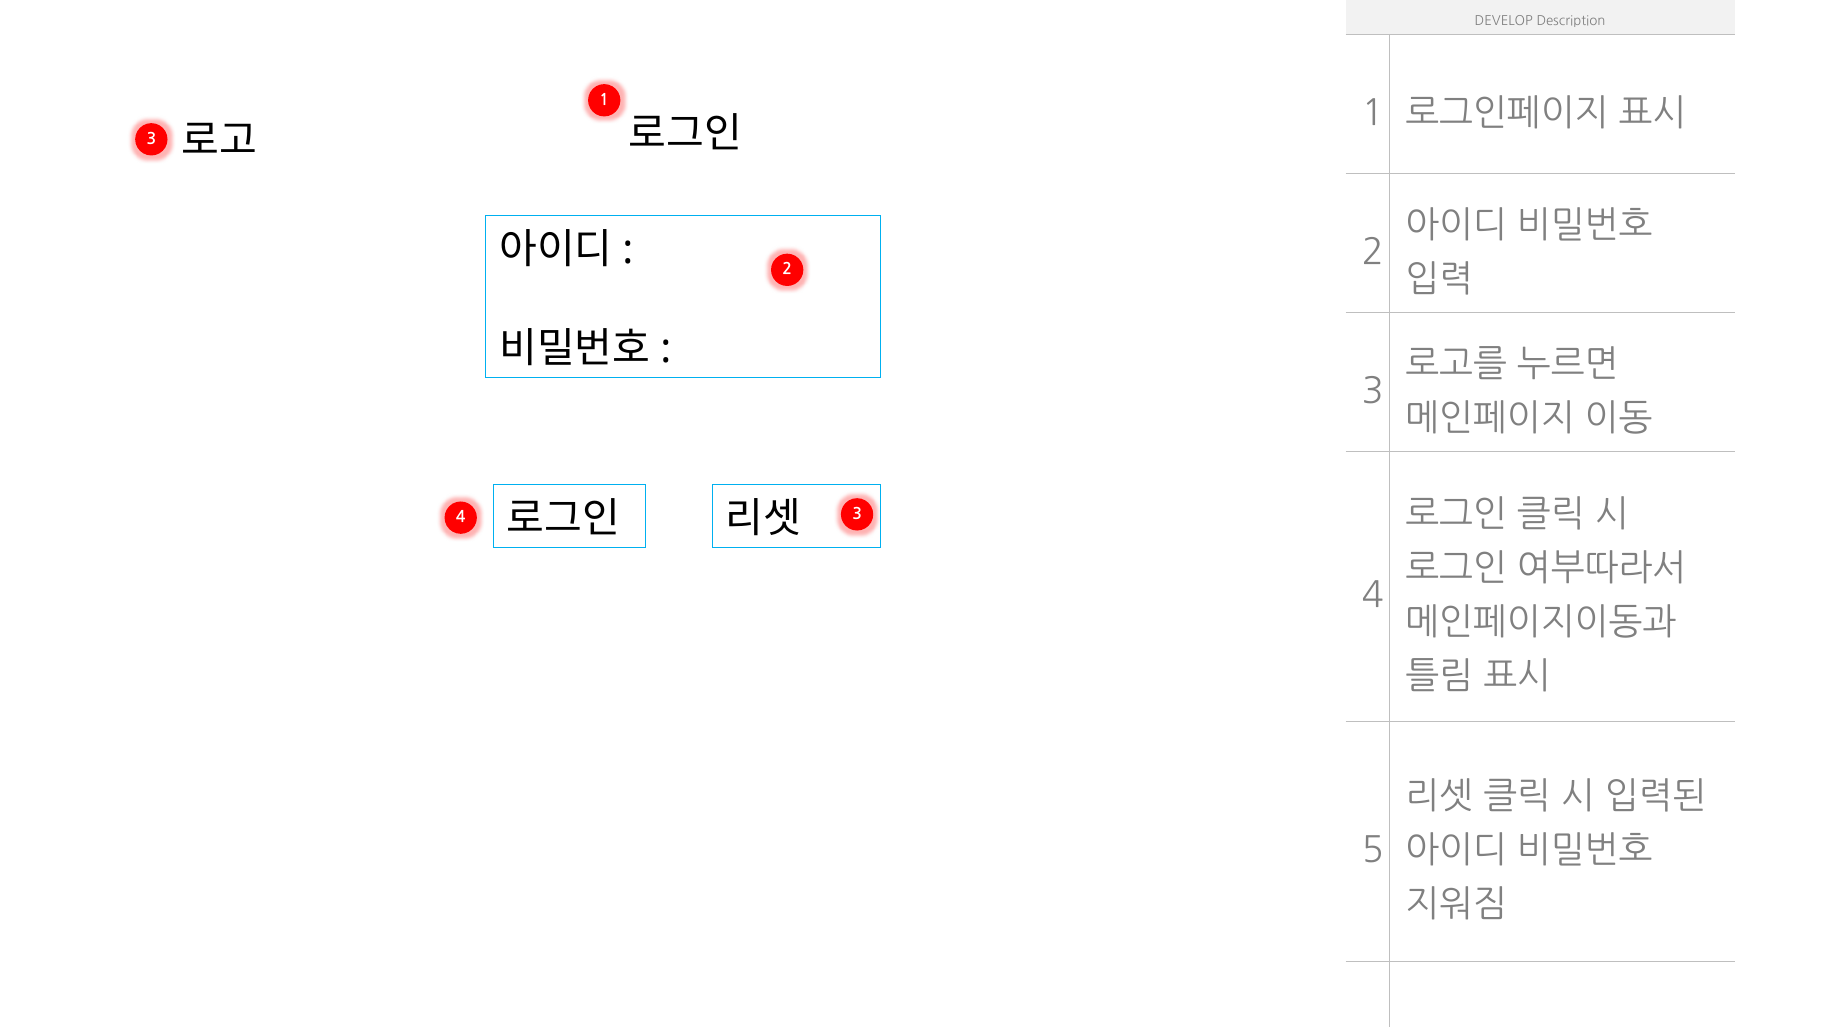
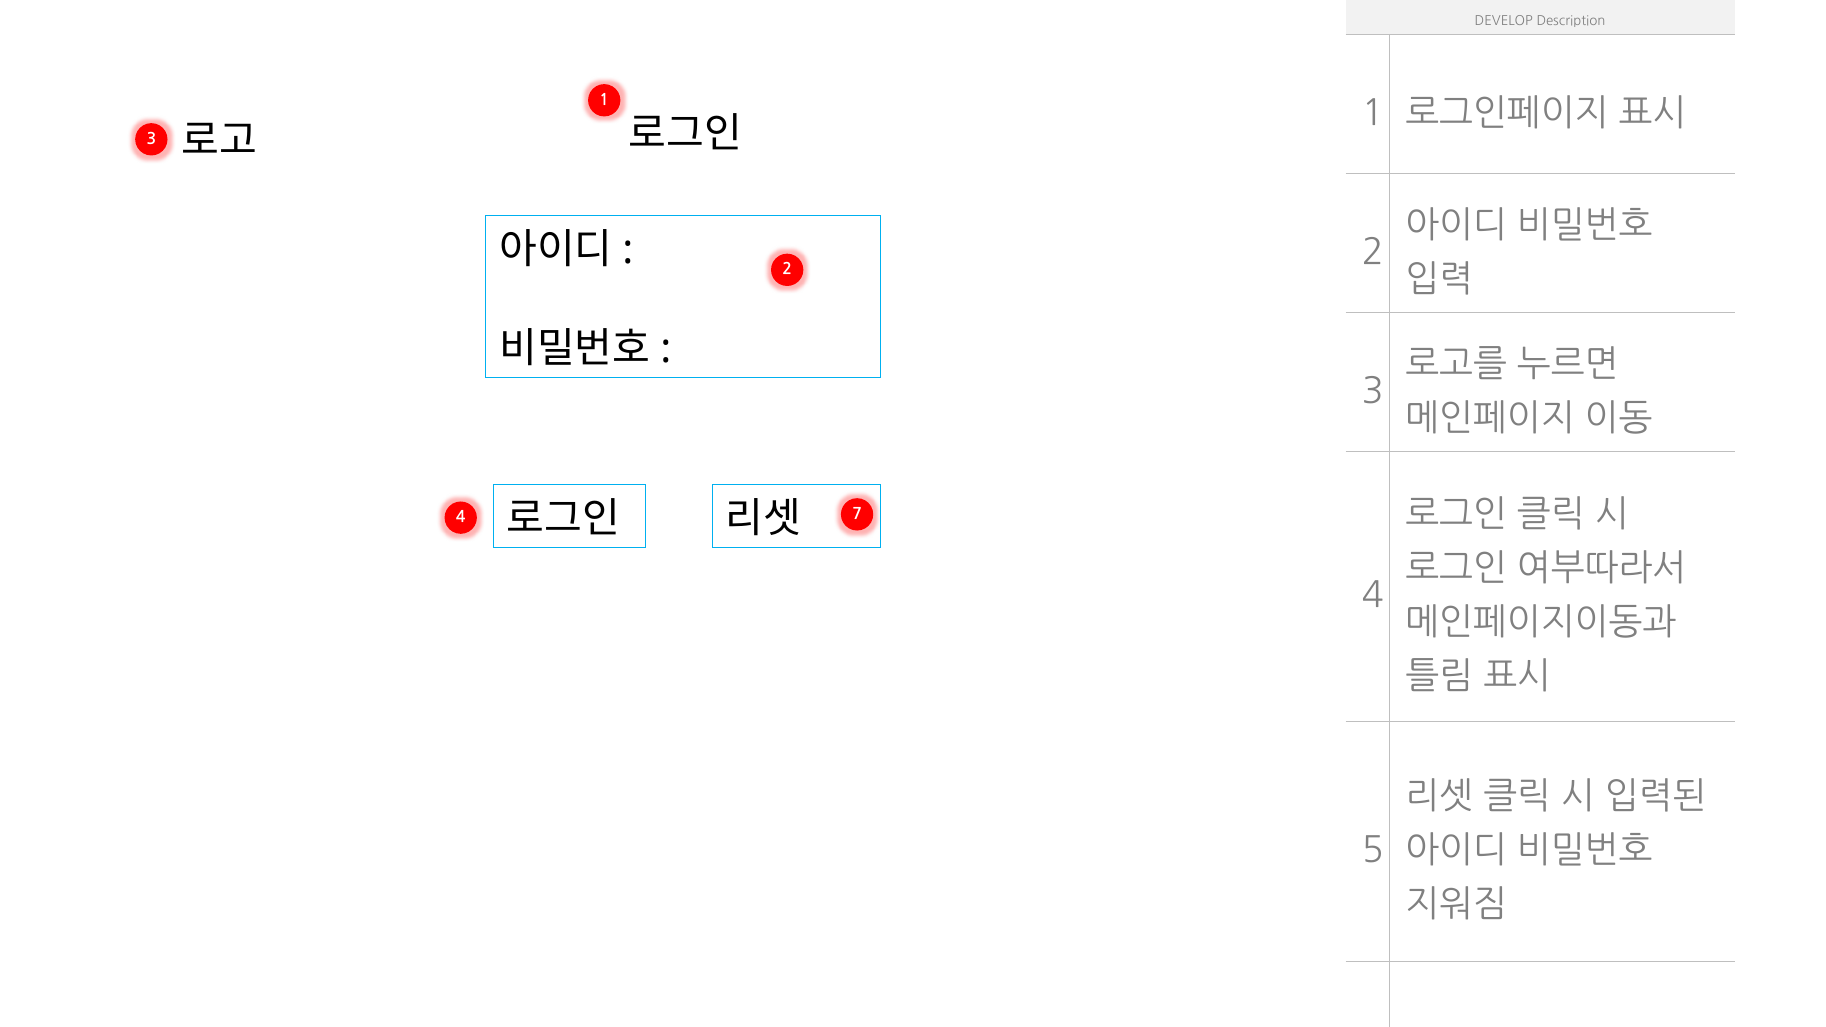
4 3: 3 -> 7 (857, 514)
